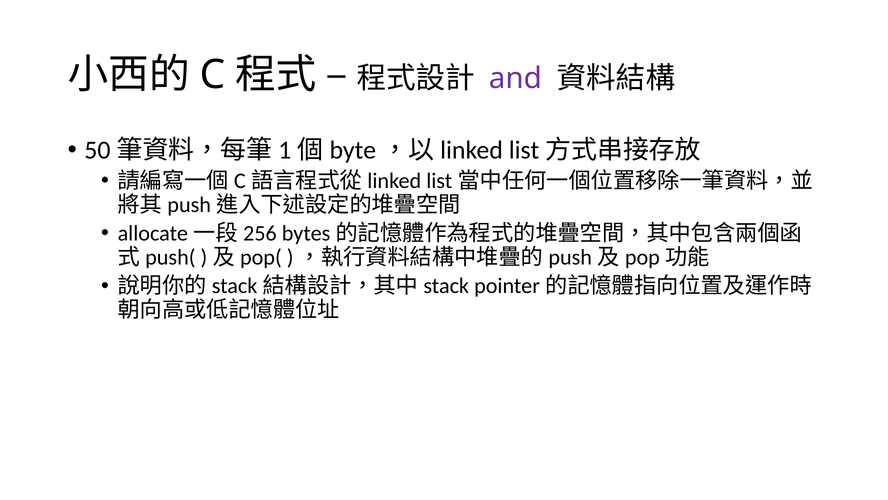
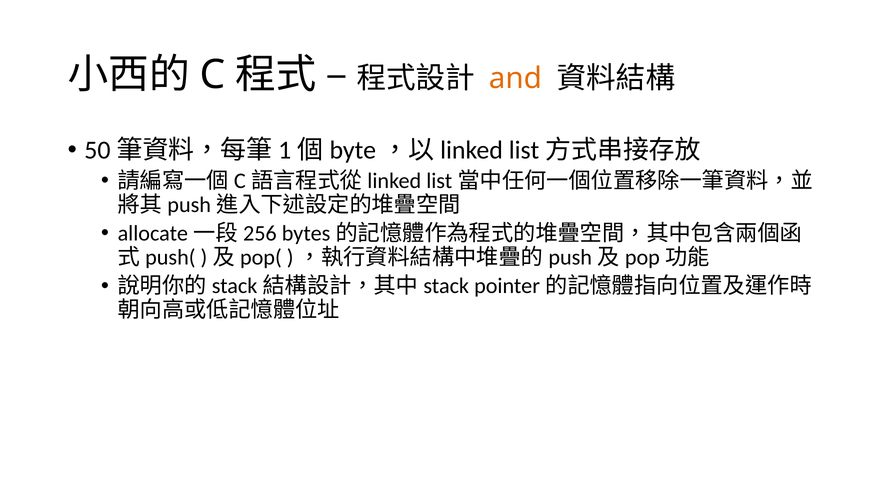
and colour: purple -> orange (515, 78)
